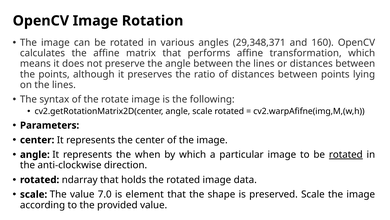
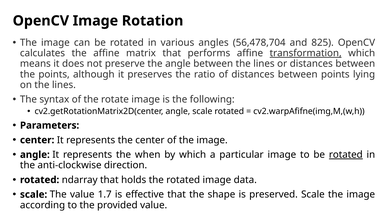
29,348,371: 29,348,371 -> 56,478,704 (259, 43)
160: 160 -> 825 (323, 43)
transformation underline: none -> present (306, 53)
7.0: 7.0 -> 1.7 (105, 194)
element: element -> effective (145, 194)
